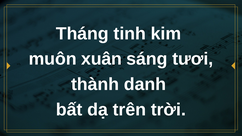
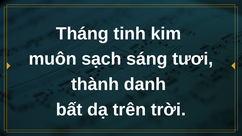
xuân: xuân -> sạch (101, 59)
